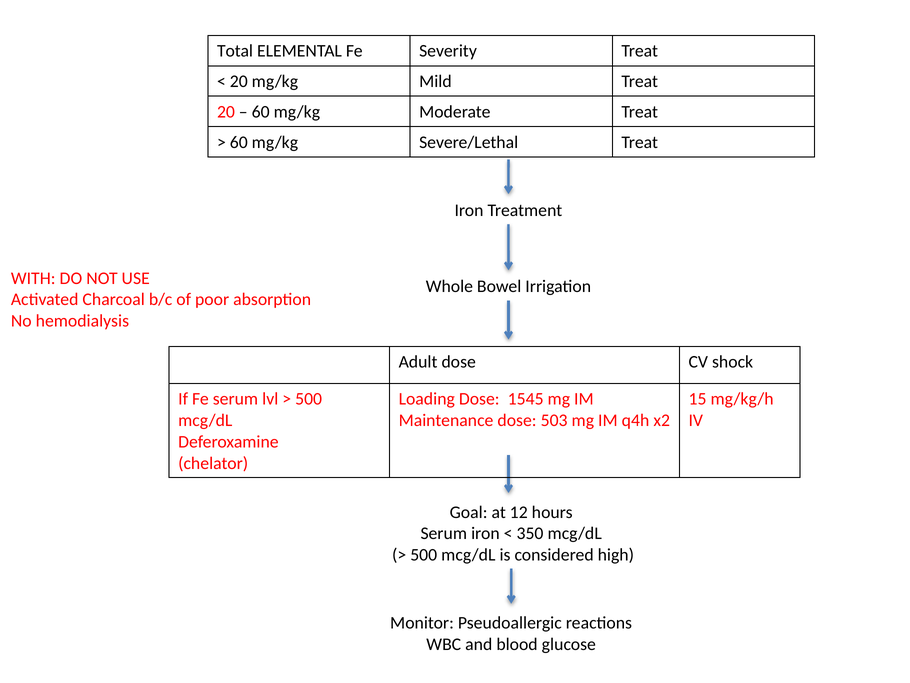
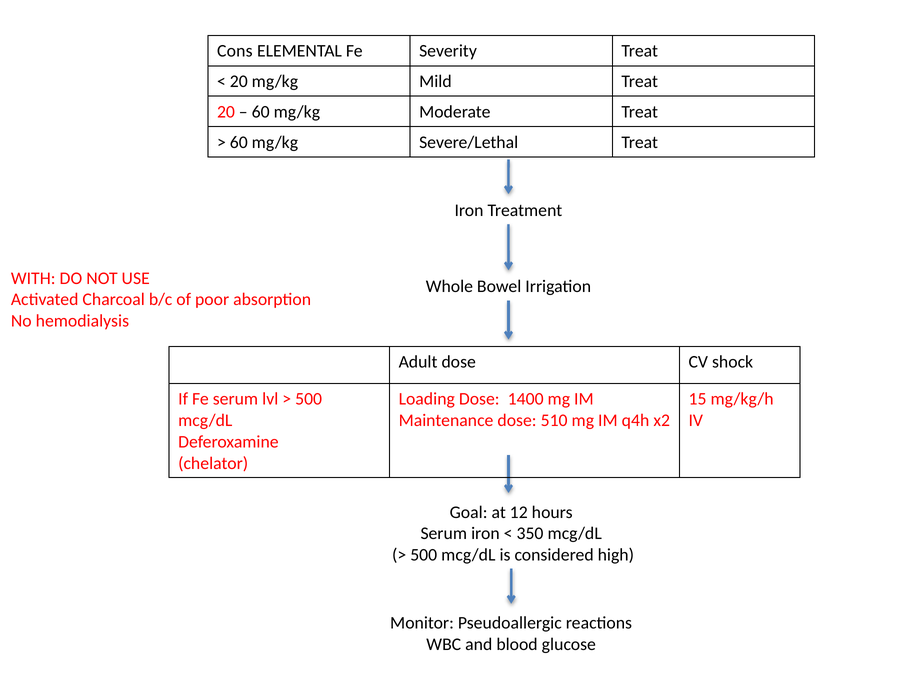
Total: Total -> Cons (235, 51)
1545: 1545 -> 1400 (526, 399)
503: 503 -> 510 (554, 420)
